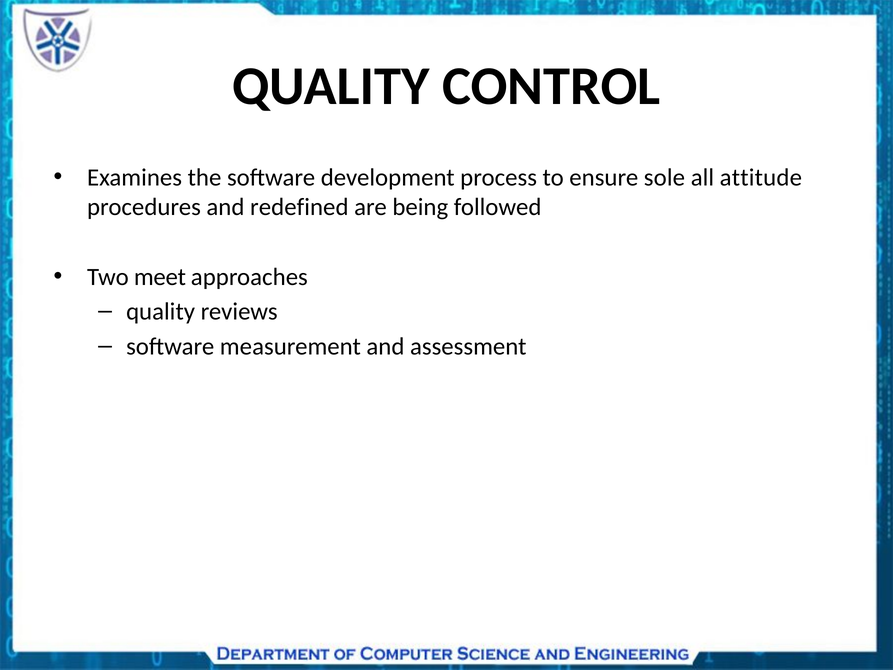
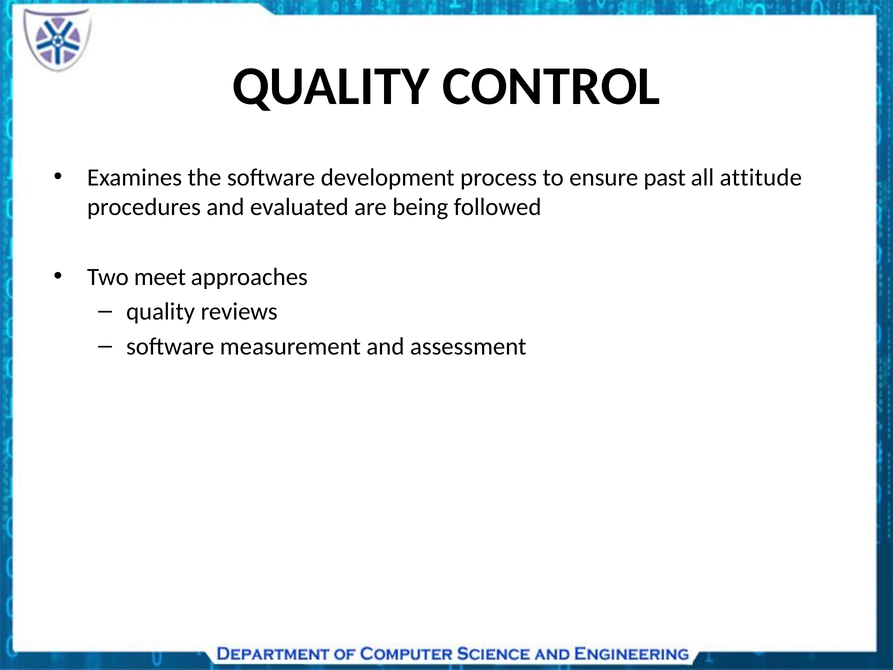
sole: sole -> past (665, 177)
redefined: redefined -> evaluated (299, 207)
